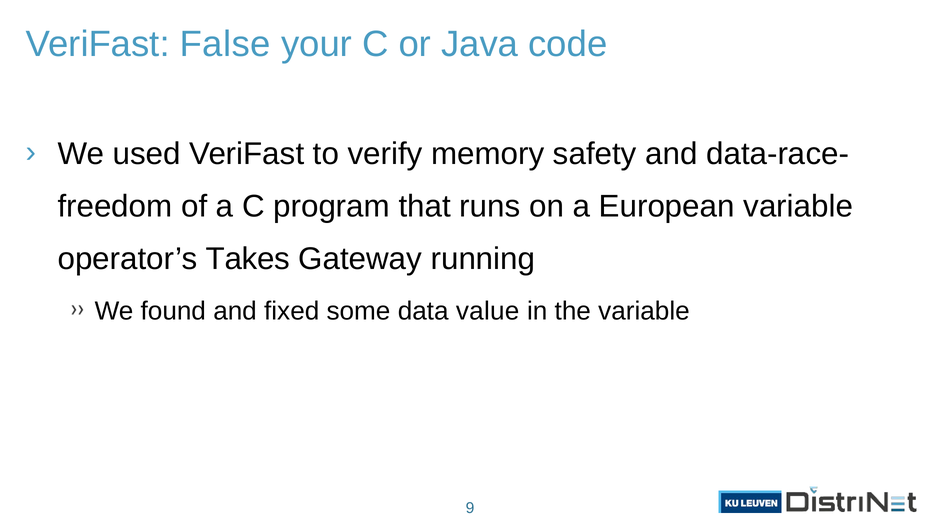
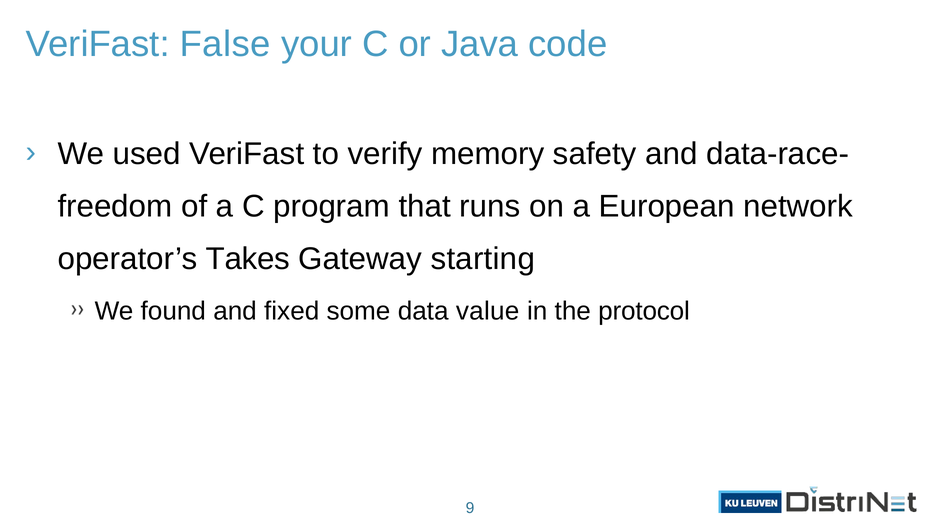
European variable: variable -> network (798, 206)
running: running -> starting (483, 259)
the variable: variable -> protocol (644, 311)
